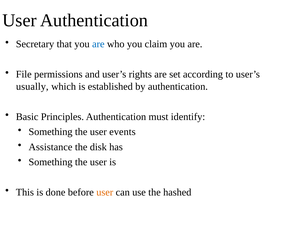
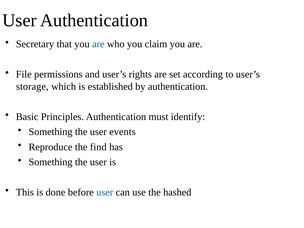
usually: usually -> storage (32, 86)
Assistance: Assistance -> Reproduce (51, 147)
disk: disk -> find (98, 147)
user colour: orange -> blue (105, 192)
